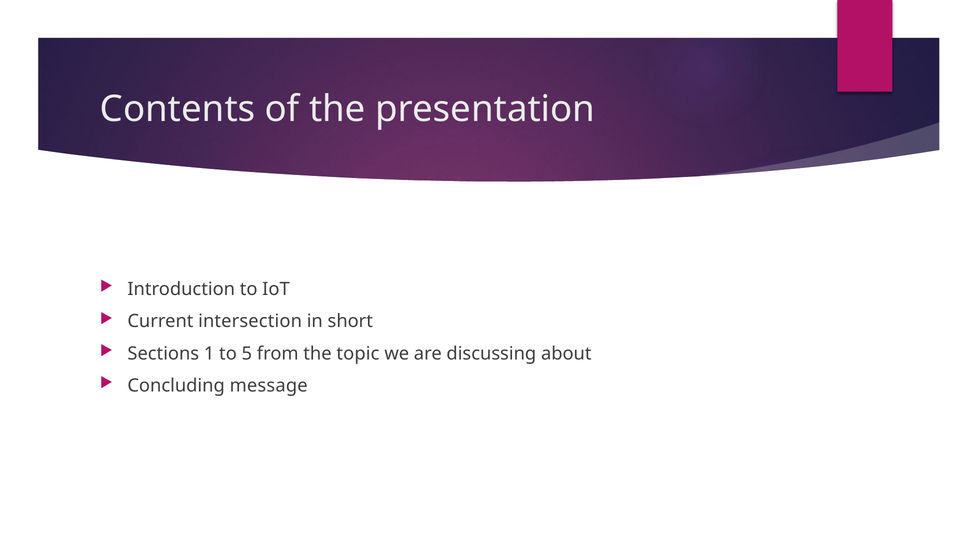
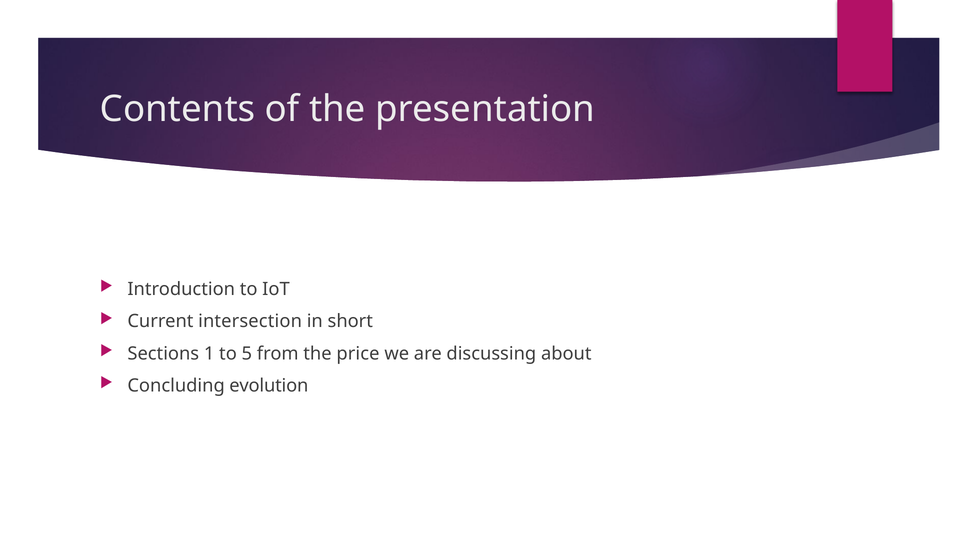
topic: topic -> price (358, 354)
message: message -> evolution (269, 386)
